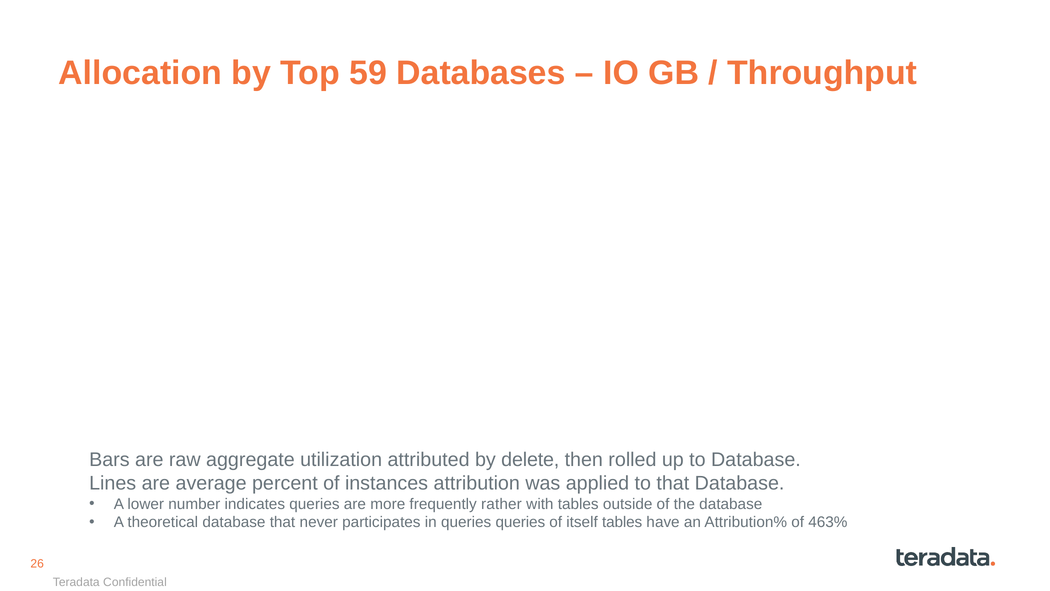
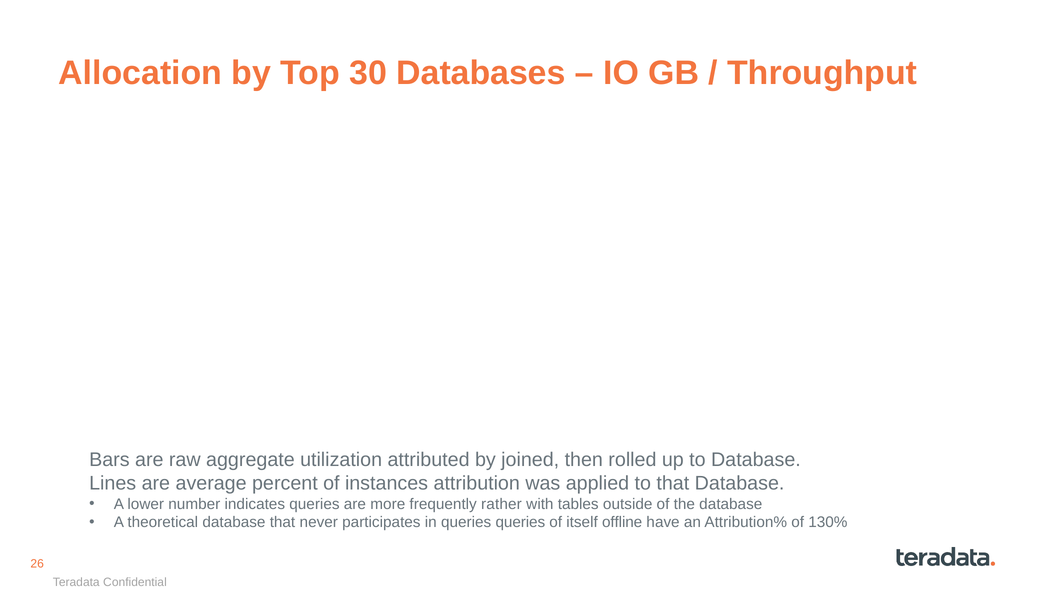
59: 59 -> 30 (368, 73)
delete: delete -> joined (530, 459)
itself tables: tables -> offline (622, 522)
463%: 463% -> 130% (828, 522)
